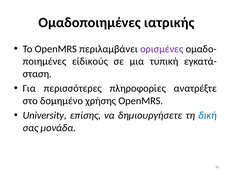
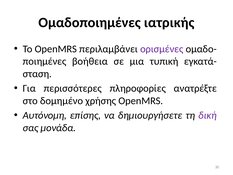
είδικούς: είδικούς -> βοήθεια (90, 61)
University: University -> Aυτόνομη (45, 115)
δική colour: blue -> purple (207, 115)
